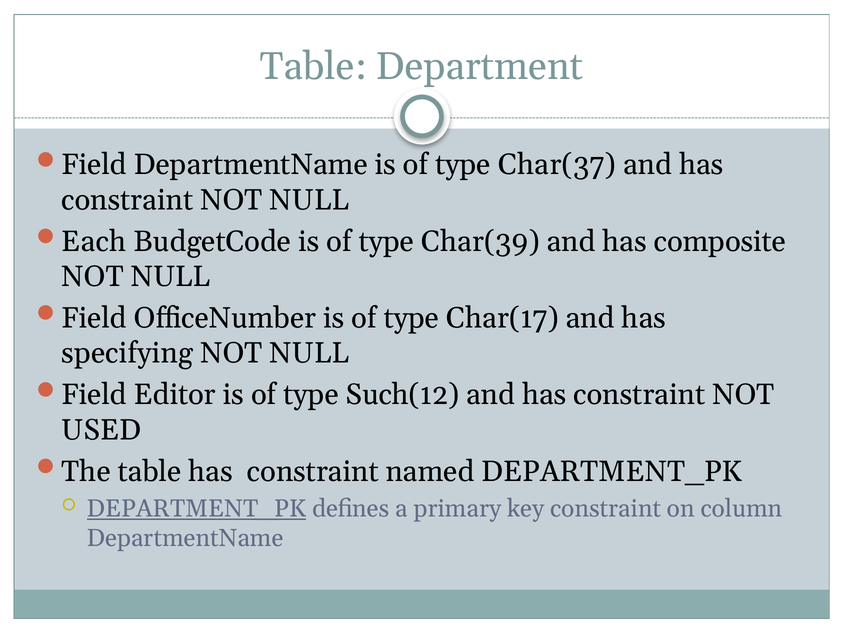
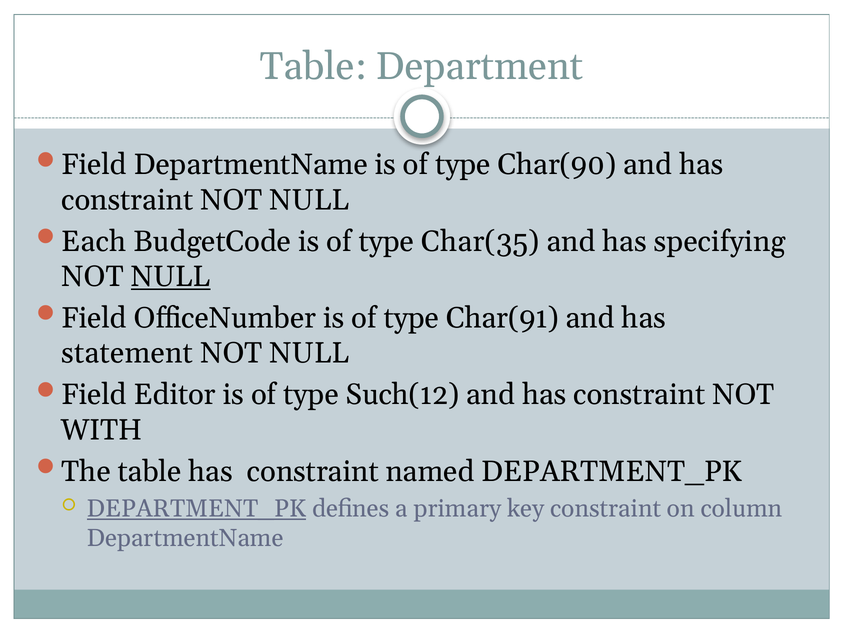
Char(37: Char(37 -> Char(90 (557, 165)
Char(39: Char(39 -> Char(35 (480, 241)
composite: composite -> specifying (720, 241)
NULL underline: none -> present (171, 277)
Char(17: Char(17 -> Char(91 (503, 318)
specifying: specifying -> statement (127, 353)
USED: USED -> WITH (102, 430)
